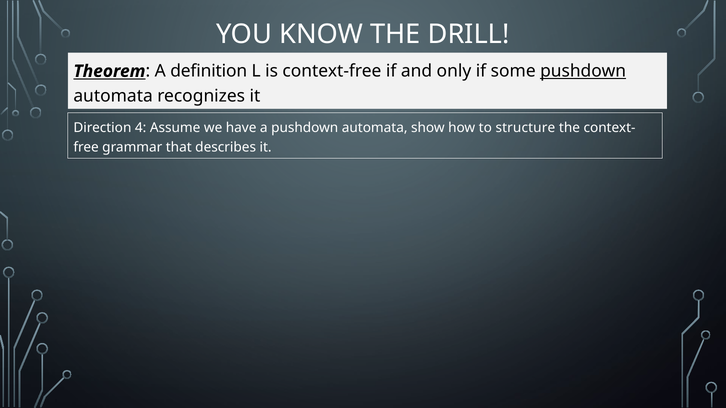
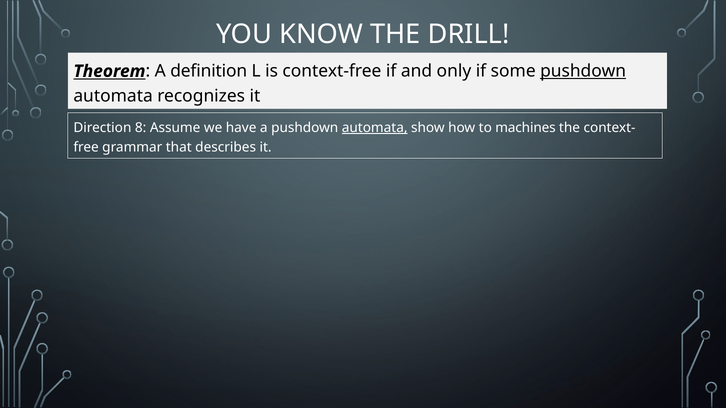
4: 4 -> 8 (141, 128)
automata underline: none -> present (375, 128)
structure: structure -> machines (526, 128)
